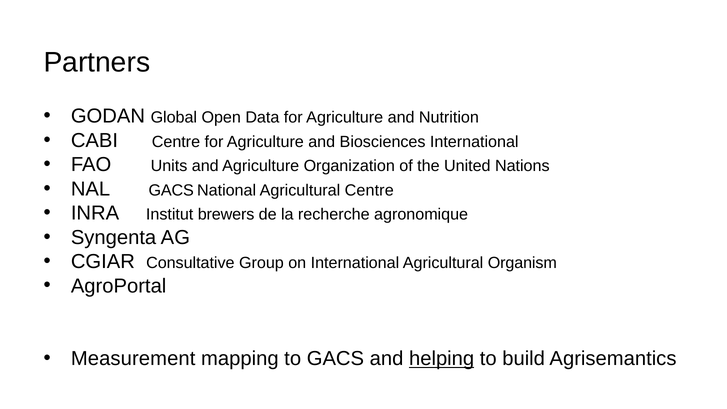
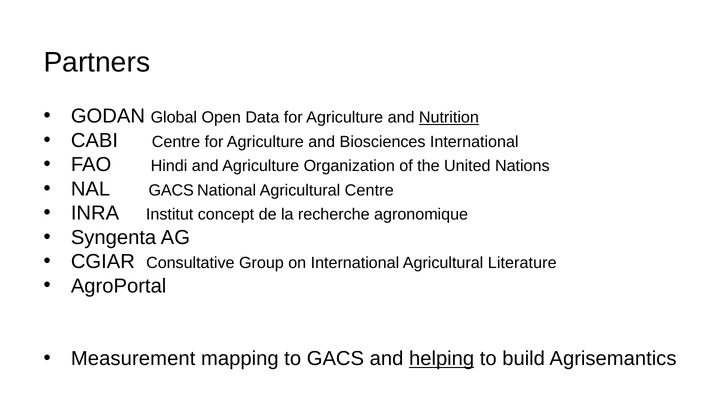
Nutrition underline: none -> present (449, 118)
Units: Units -> Hindi (169, 166)
brewers: brewers -> concept (226, 215)
Organism: Organism -> Literature (522, 263)
